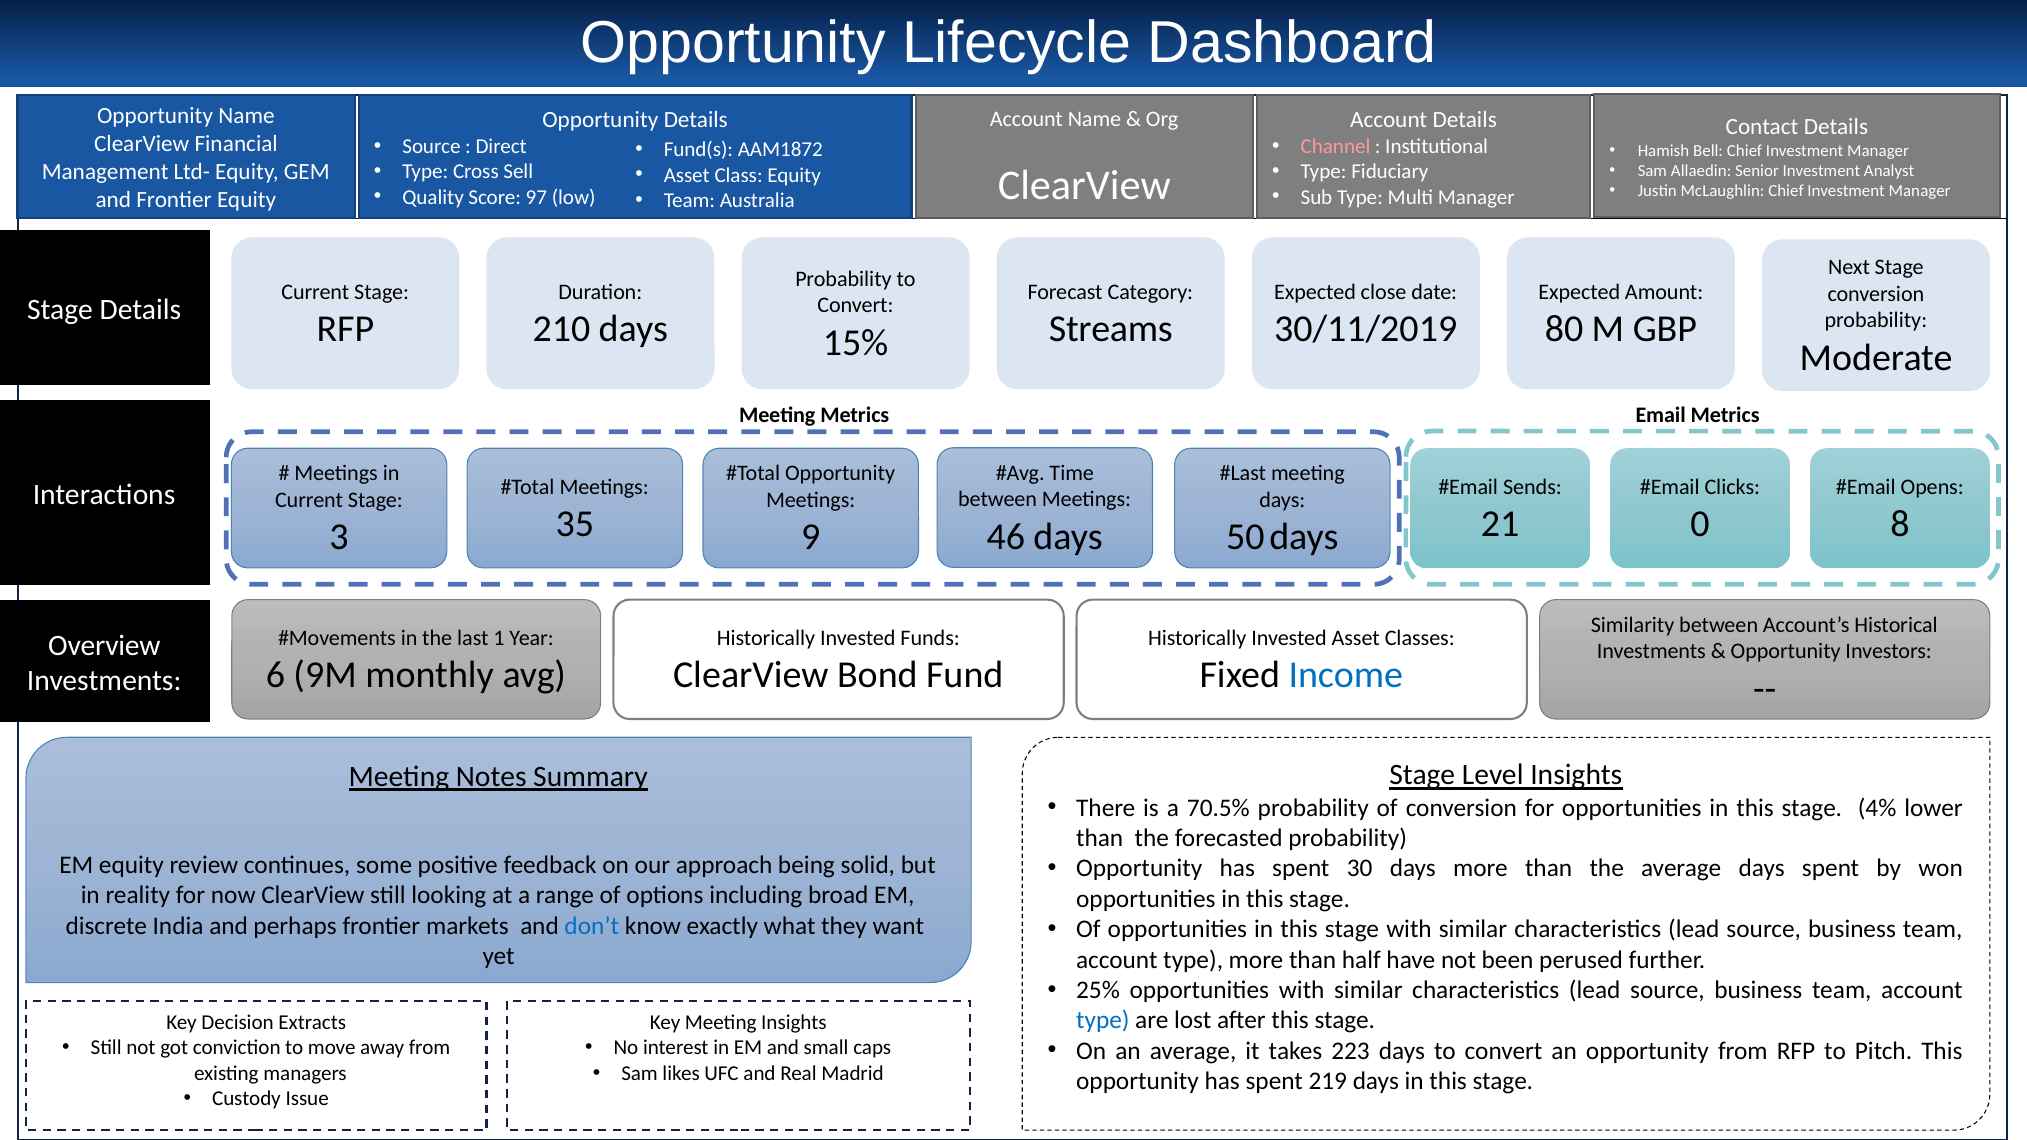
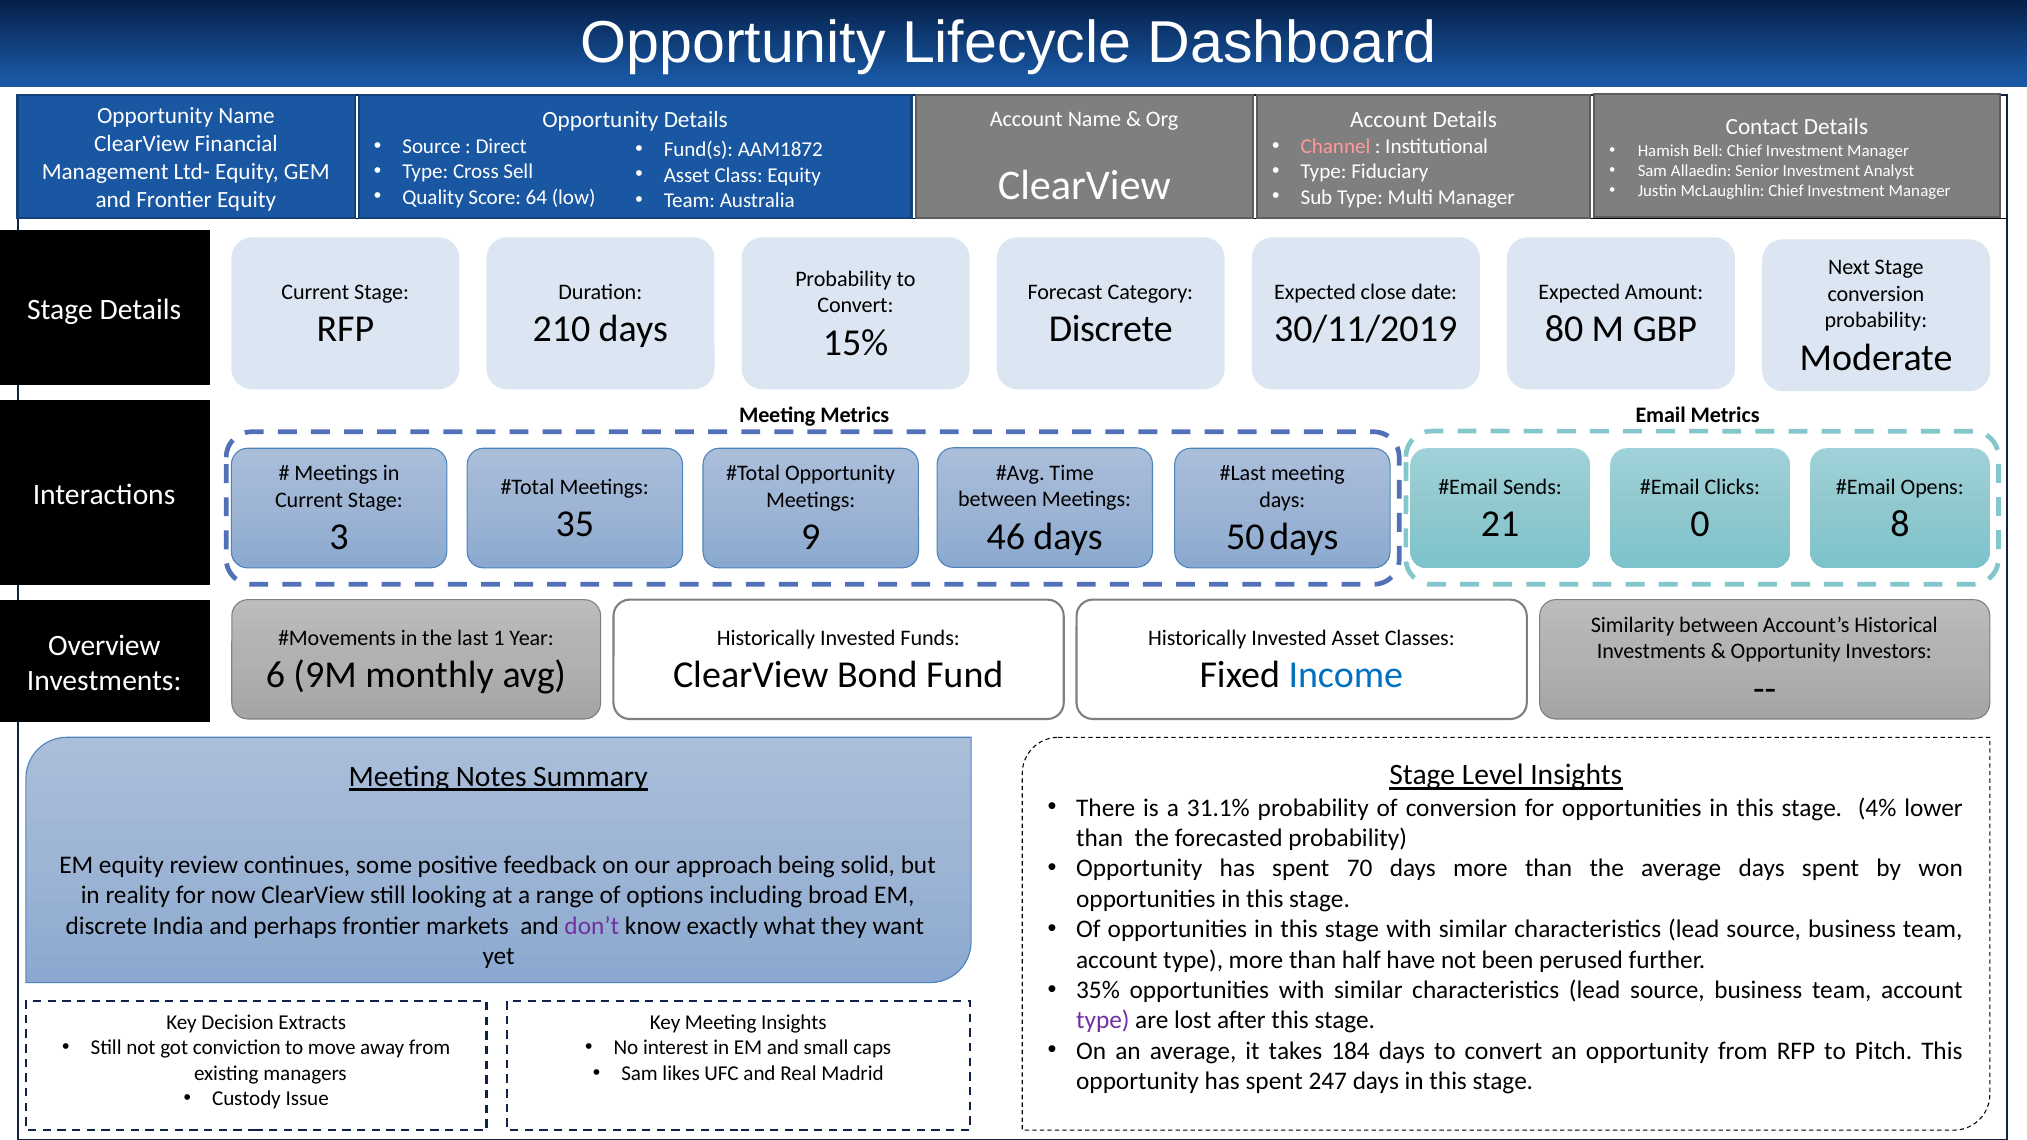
97: 97 -> 64 (536, 197)
Streams: Streams -> Discrete (1111, 329)
70.5%: 70.5% -> 31.1% (1218, 808)
30: 30 -> 70 (1360, 869)
don’t colour: blue -> purple (592, 926)
25%: 25% -> 35% (1098, 990)
type colour: blue -> purple (1103, 1021)
223: 223 -> 184 (1351, 1051)
219: 219 -> 247 (1328, 1082)
